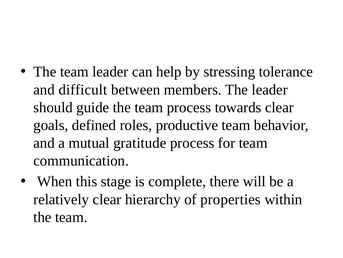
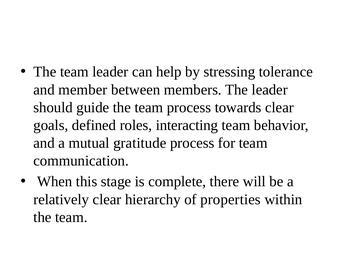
difficult: difficult -> member (83, 89)
productive: productive -> interacting (187, 125)
